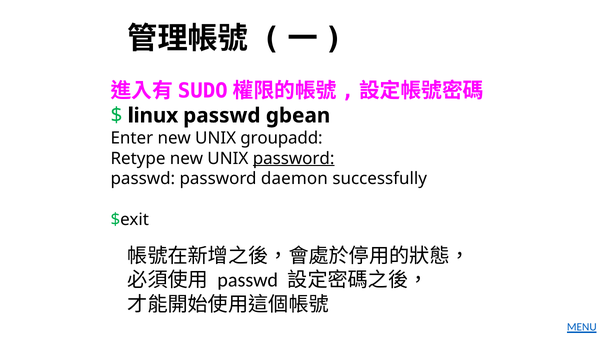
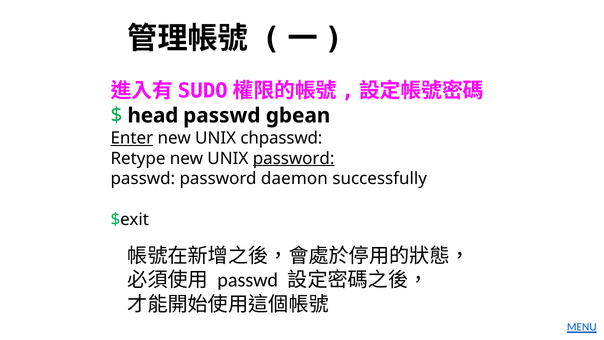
linux: linux -> head (153, 116)
Enter underline: none -> present (132, 138)
groupadd: groupadd -> chpasswd (281, 138)
